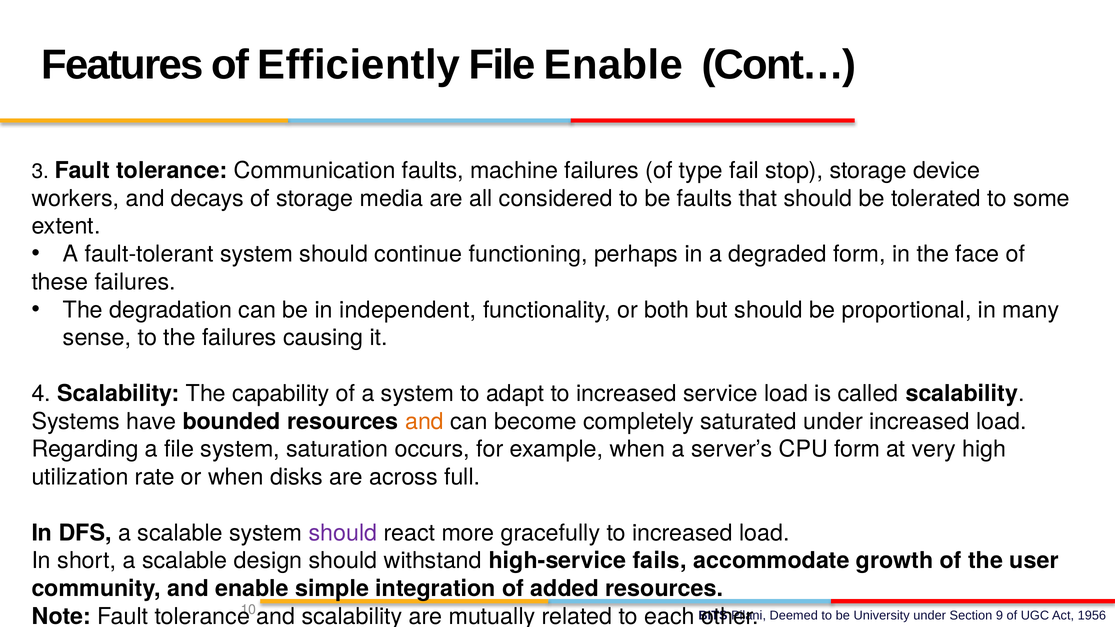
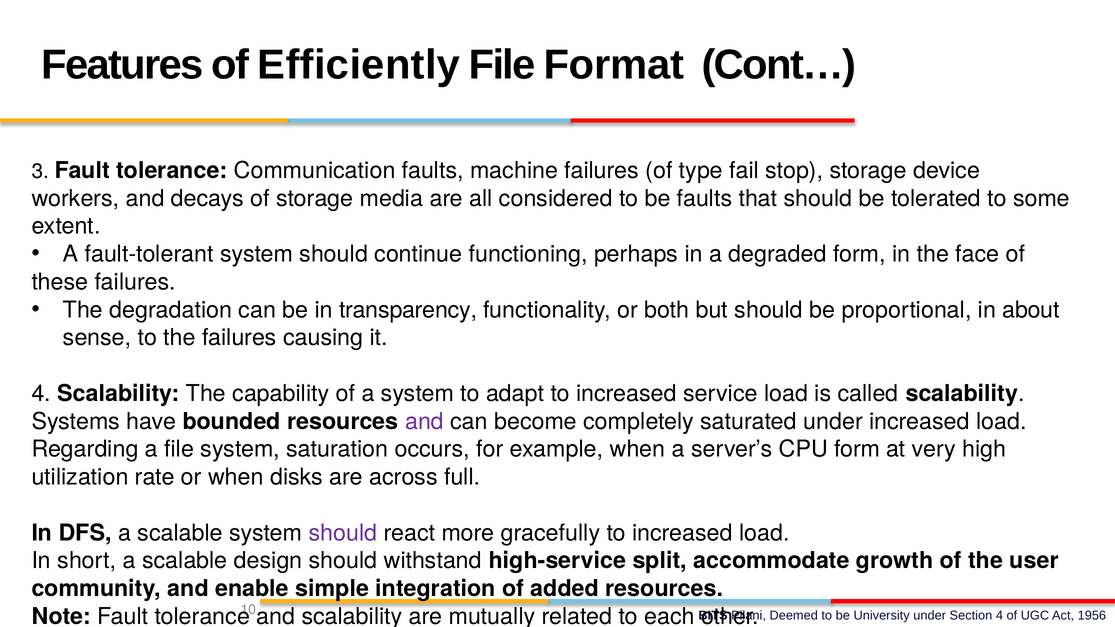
File Enable: Enable -> Format (614, 65)
independent: independent -> transparency (408, 310)
many: many -> about (1031, 310)
and colour: orange -> purple (424, 422)
fails: fails -> split (660, 561)
9: 9 -> 4 (999, 616)
